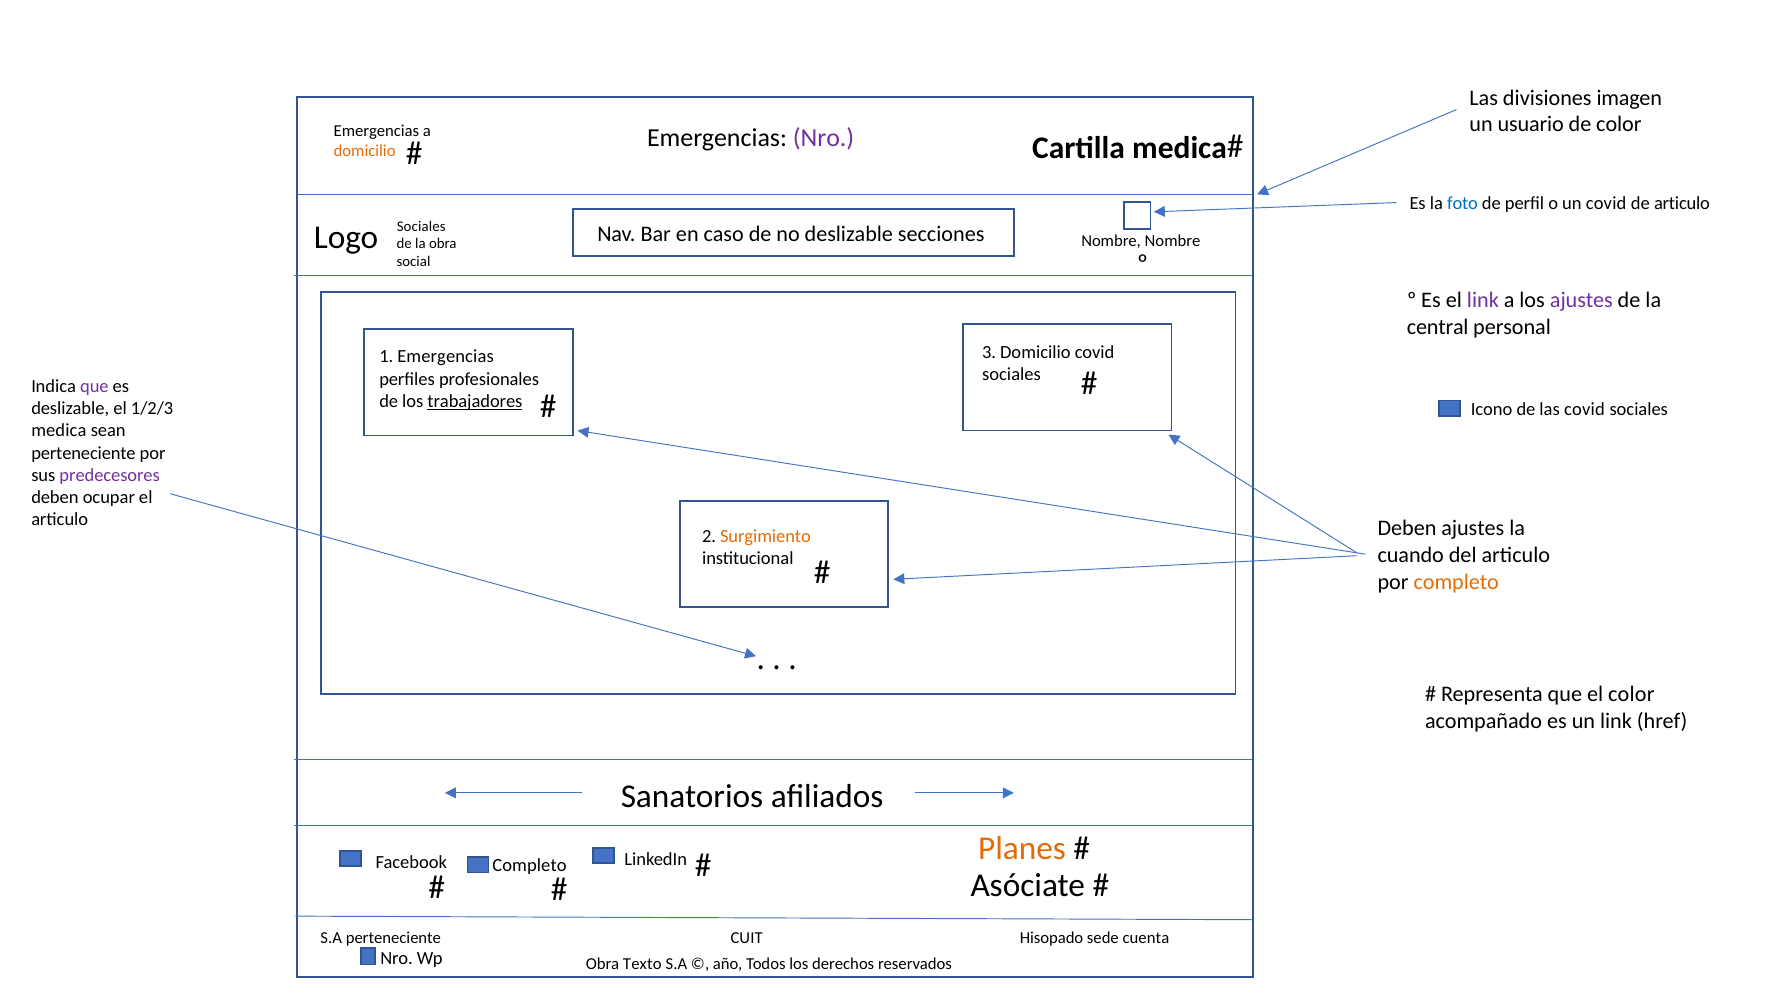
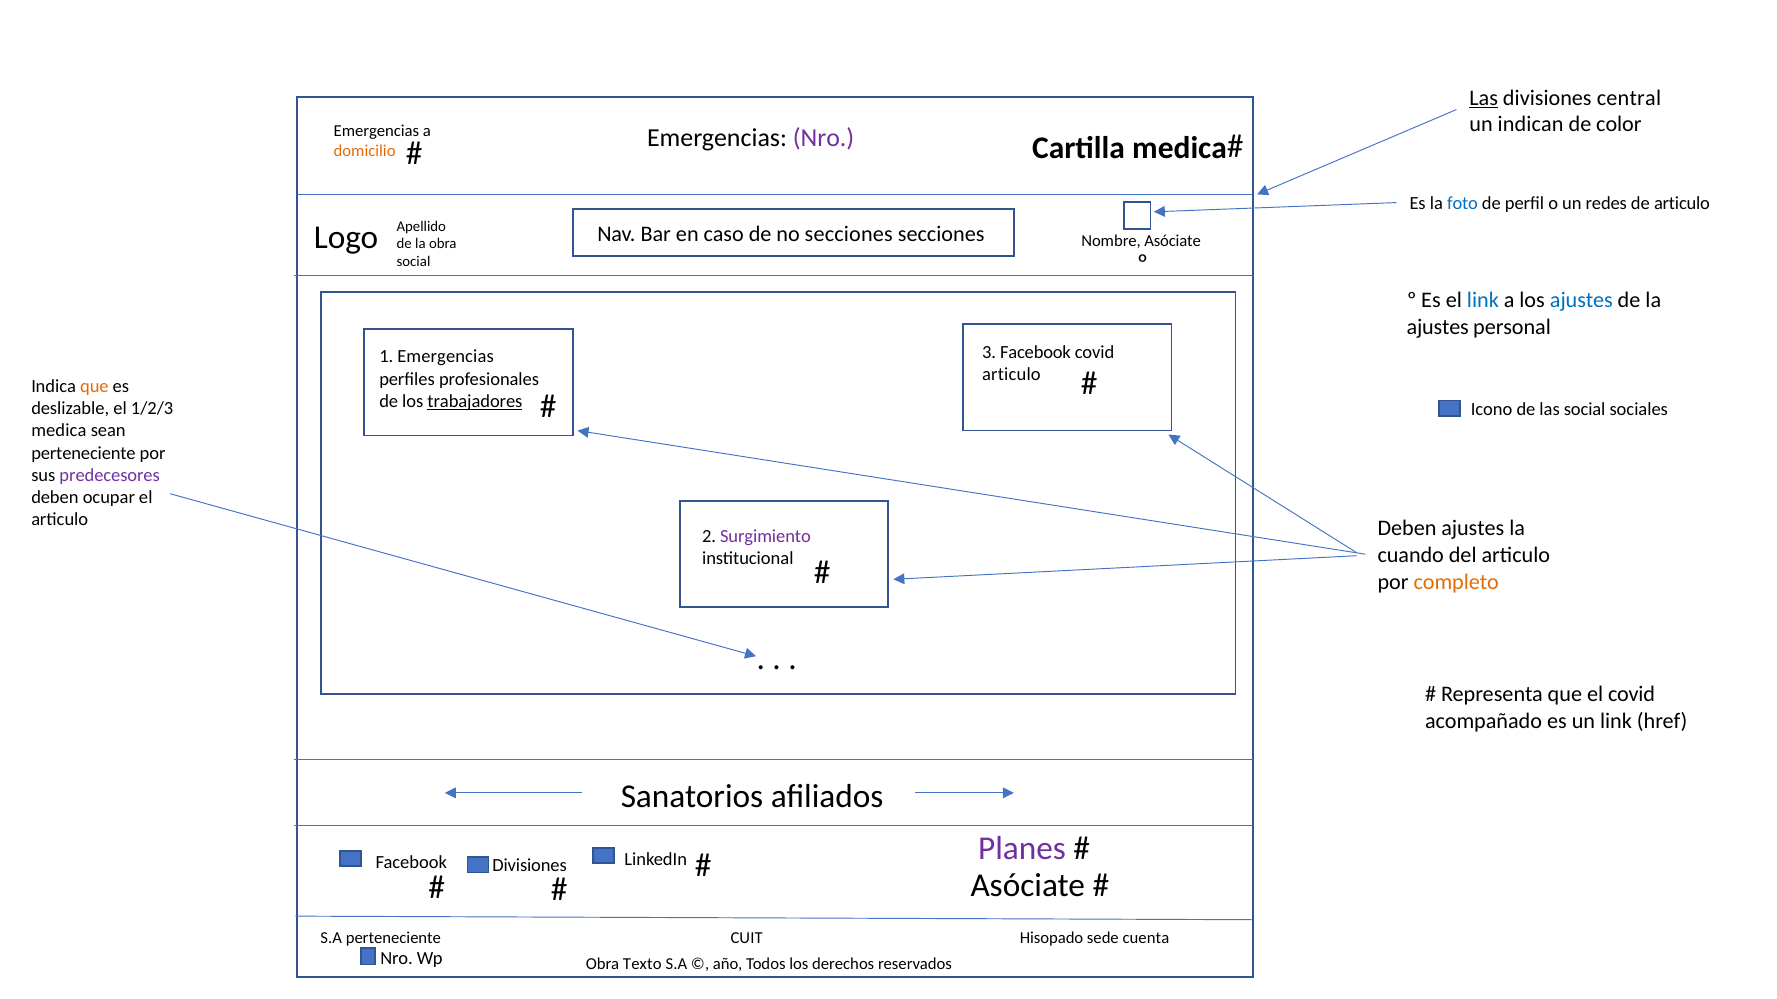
Las underline: none -> present (1484, 98)
imagen: imagen -> central (1629, 98)
usuario: usuario -> indican (1531, 125)
un covid: covid -> redes (1606, 204)
Sociales: Sociales -> Apellido (421, 226)
no deslizable: deslizable -> secciones (849, 234)
Nombre Nombre: Nombre -> Asóciate (1173, 241)
link colour: purple -> blue (1483, 301)
ajustes colour: purple -> blue (1581, 301)
central: central -> ajustes (1438, 327)
3 Domicilio: Domicilio -> Facebook (1035, 352)
sociales: sociales -> articulo (1011, 375)
que colour: purple -> orange (94, 387)
las covid: covid -> social (1585, 409)
Surgimiento colour: orange -> purple (765, 537)
el color: color -> covid (1632, 695)
Planes colour: orange -> purple (1022, 849)
Facebook Completo: Completo -> Divisiones (530, 866)
